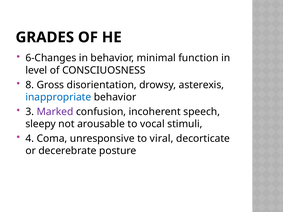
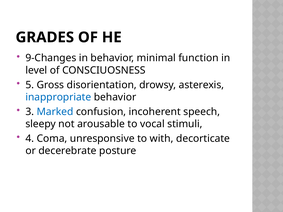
6-Changes: 6-Changes -> 9-Changes (51, 58)
8: 8 -> 5 (30, 85)
Marked colour: purple -> blue (55, 112)
viral: viral -> with (162, 139)
